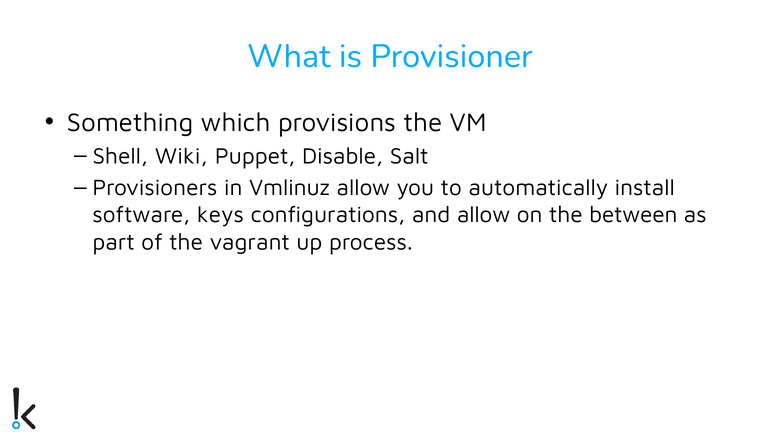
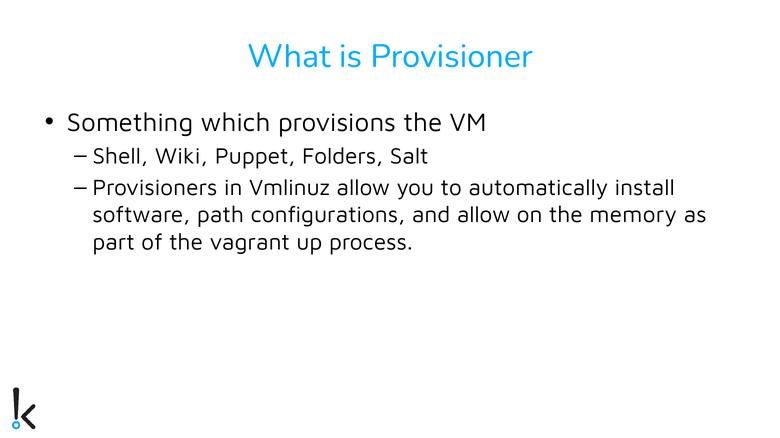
Disable: Disable -> Folders (343, 156)
keys: keys -> path (220, 215)
between: between -> memory (633, 215)
